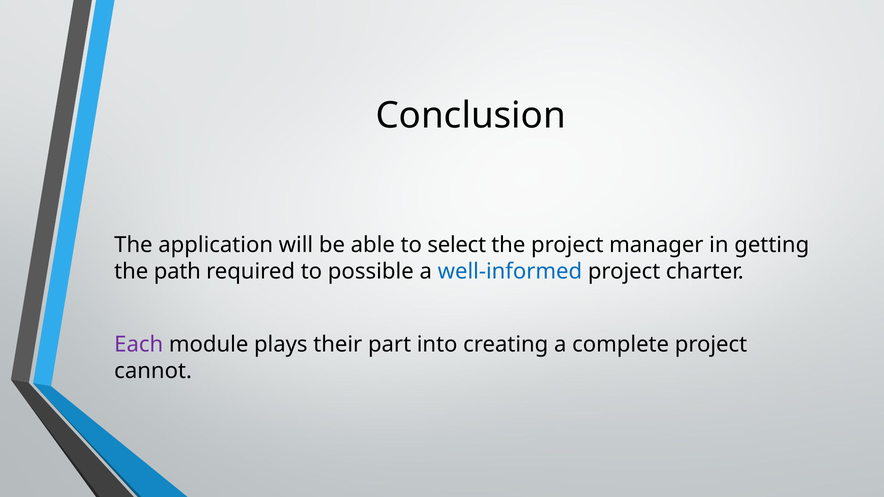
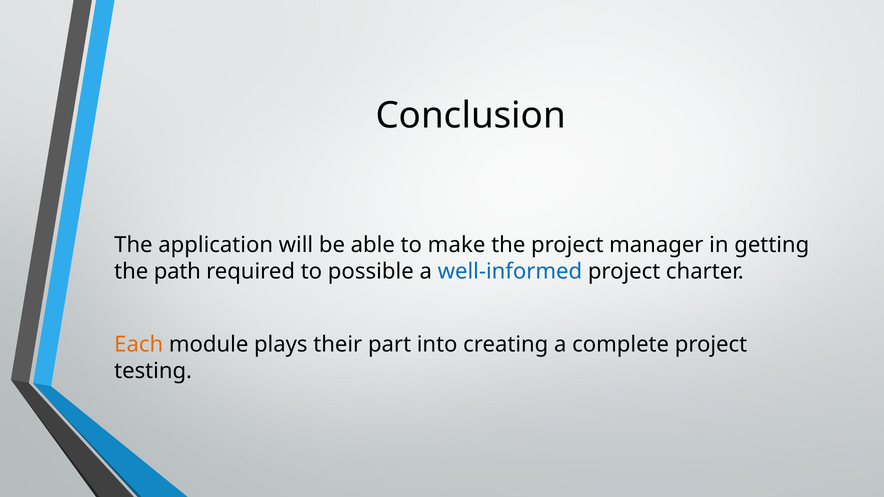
select: select -> make (457, 245)
Each colour: purple -> orange (139, 345)
cannot: cannot -> testing (153, 371)
